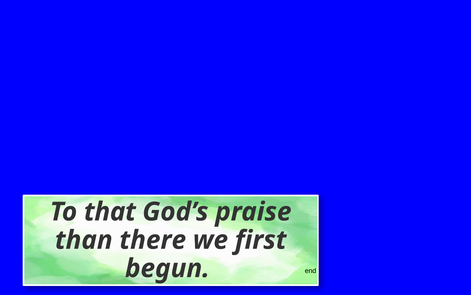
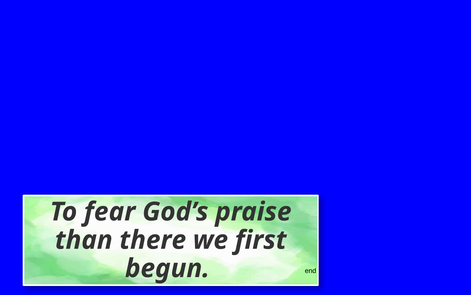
that: that -> fear (110, 211)
